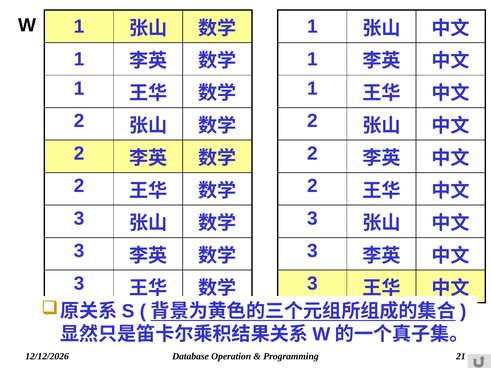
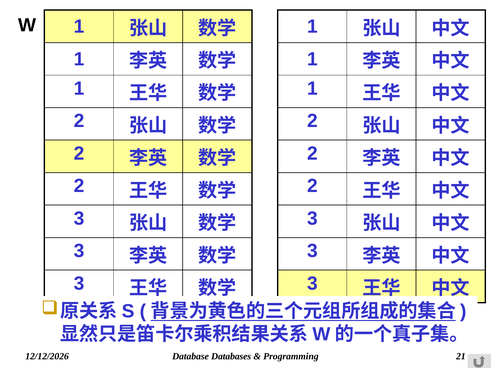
Operation: Operation -> Databases (231, 357)
